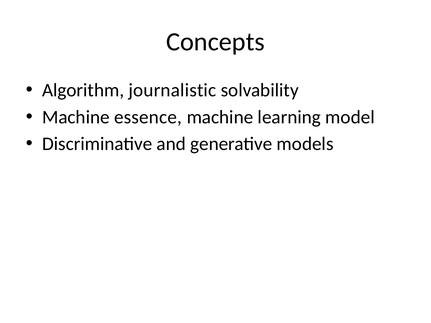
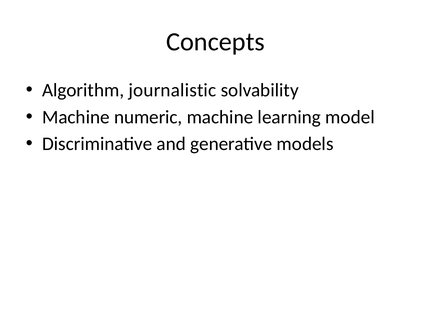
essence: essence -> numeric (148, 117)
